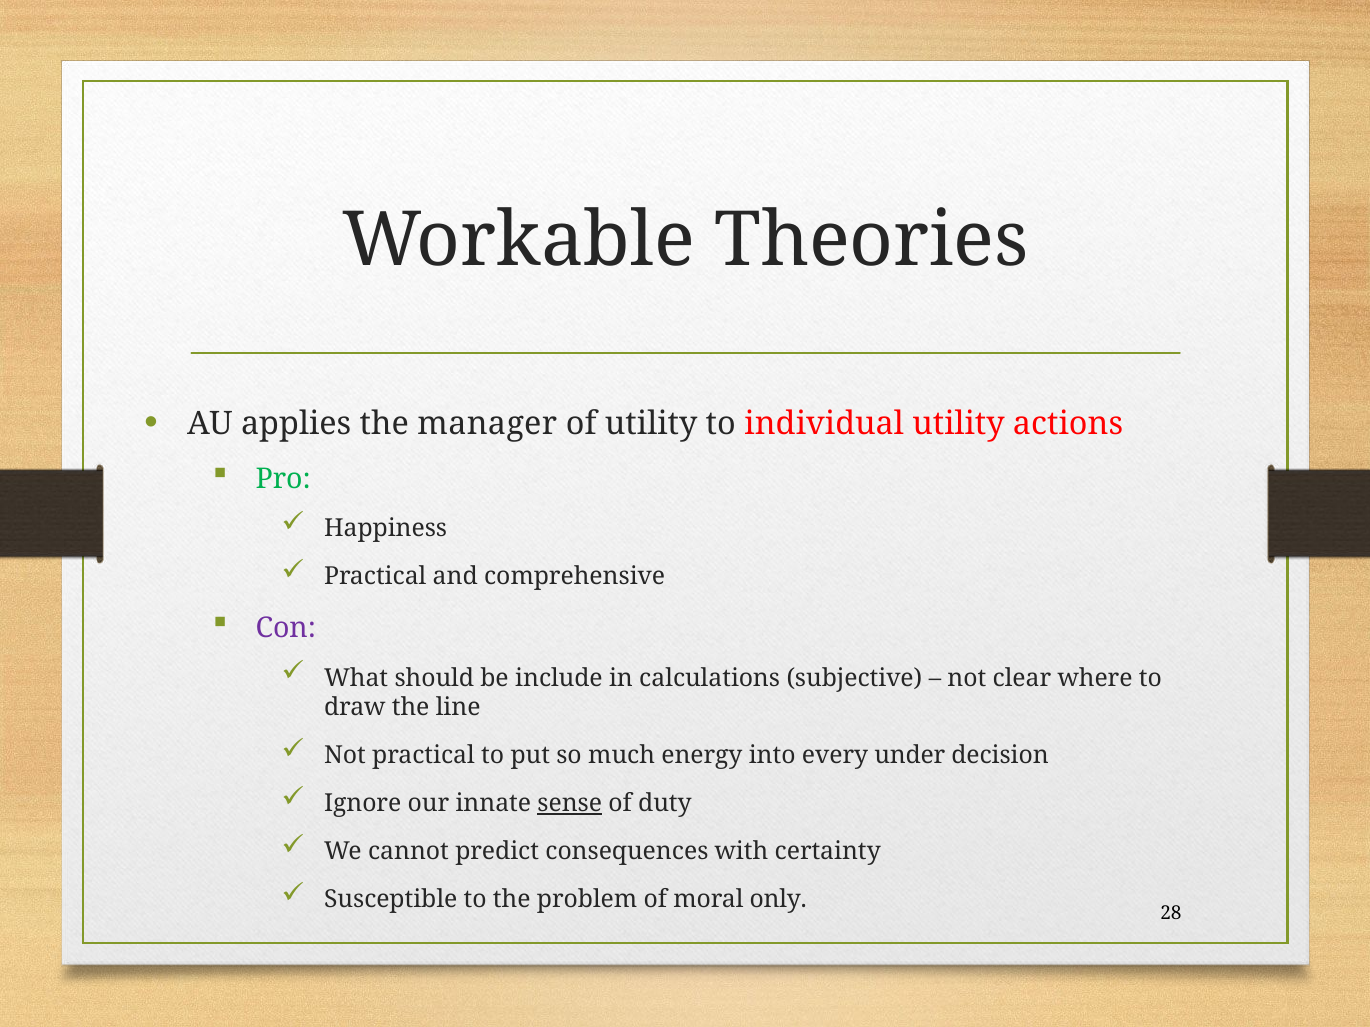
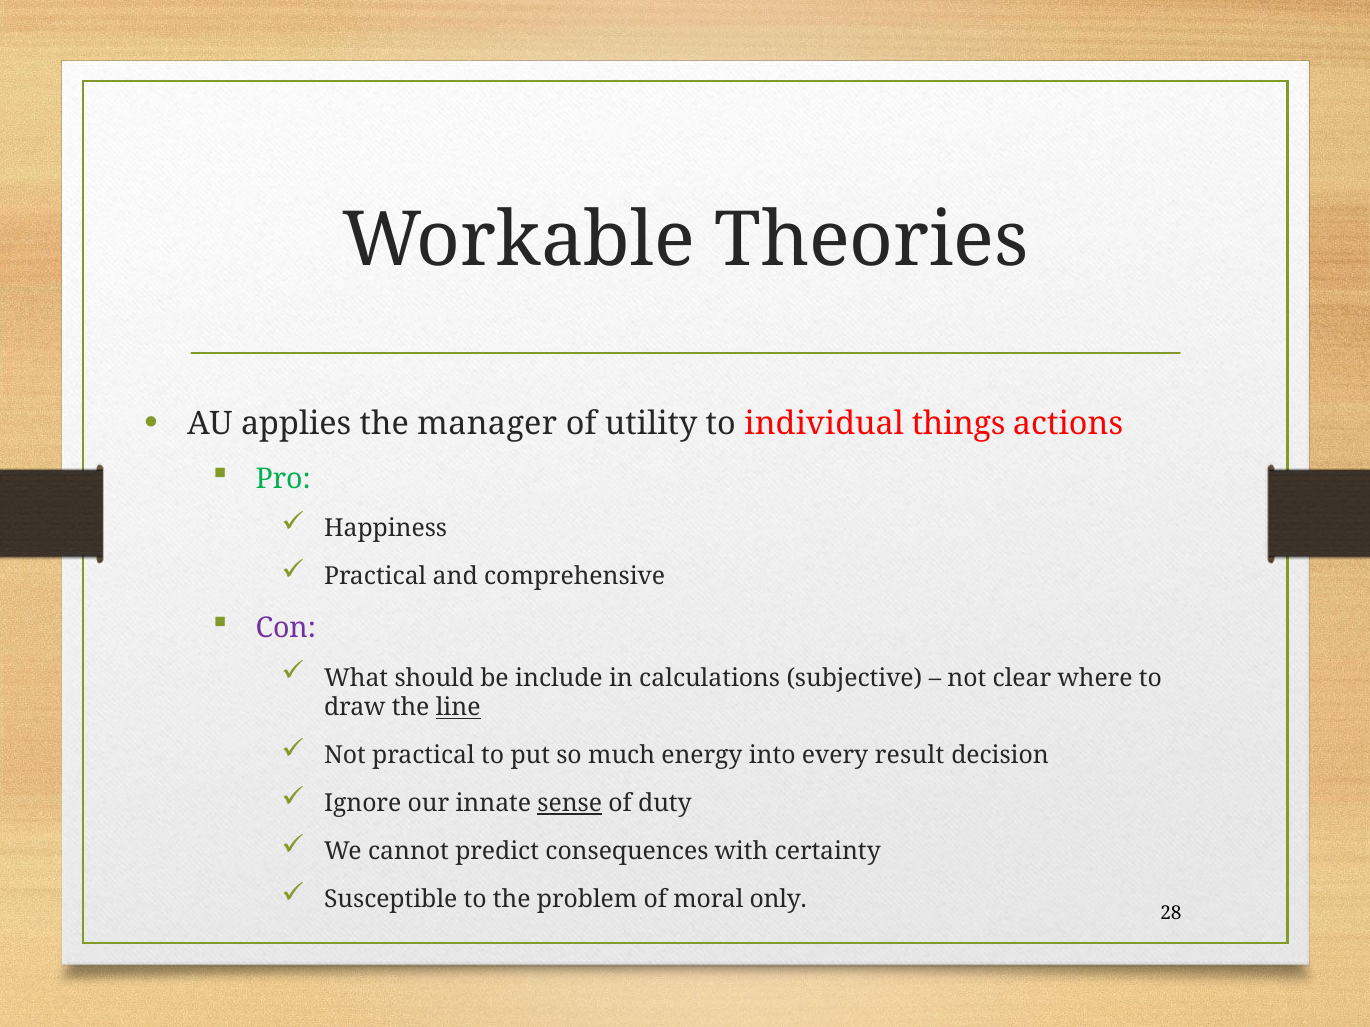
individual utility: utility -> things (959, 424)
line underline: none -> present (458, 708)
under: under -> result (910, 756)
